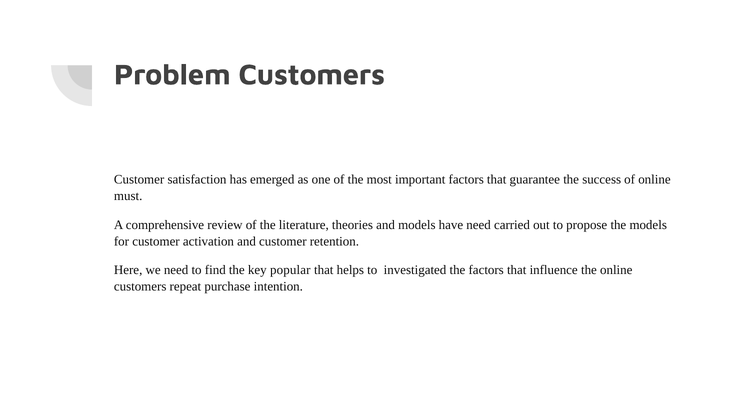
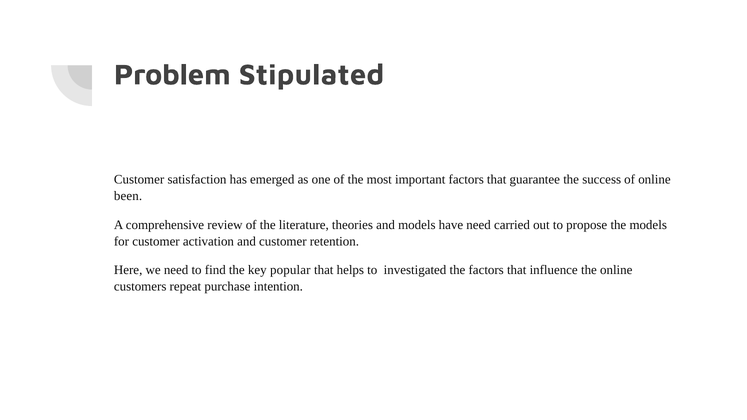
Problem Customers: Customers -> Stipulated (312, 75)
must: must -> been (128, 196)
